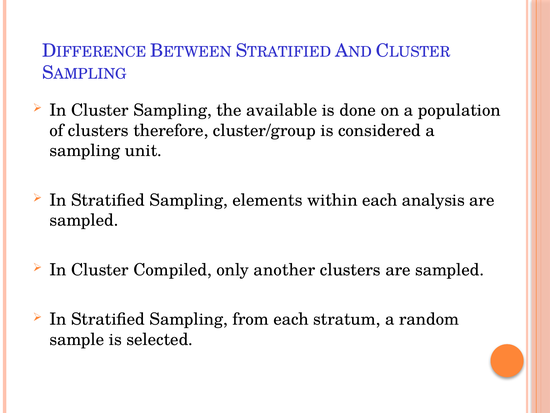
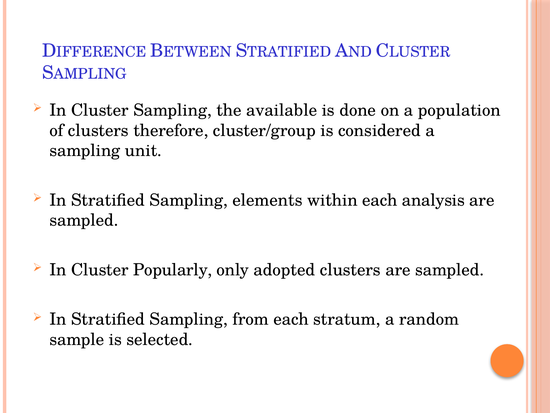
Compiled: Compiled -> Popularly (173, 270)
another: another -> adopted (284, 270)
